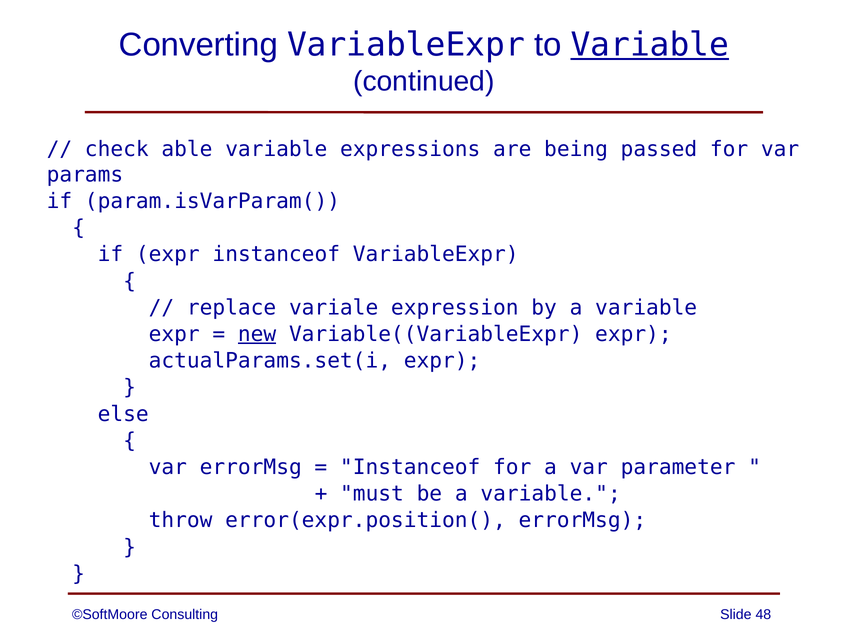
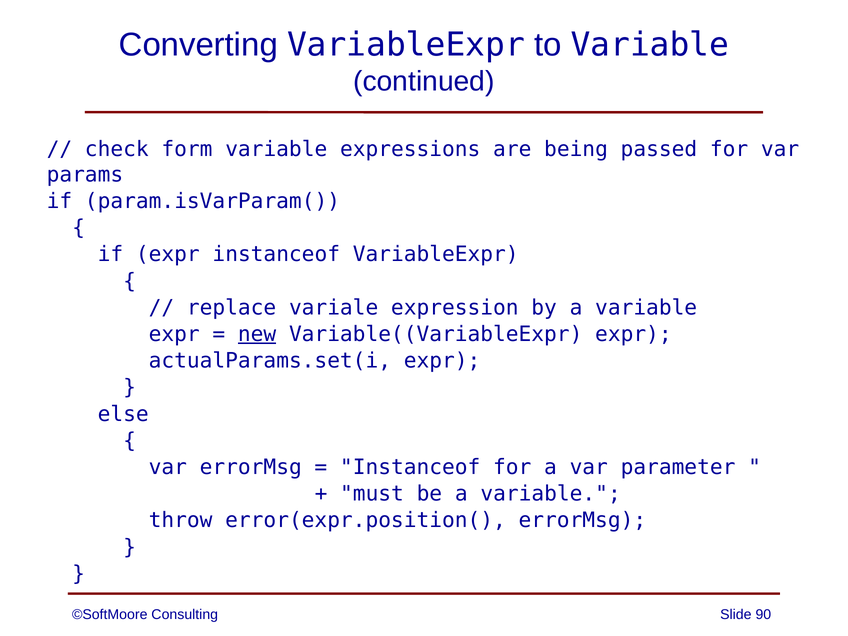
Variable underline: present -> none (650, 45)
able: able -> form (187, 149)
48: 48 -> 90 (763, 614)
